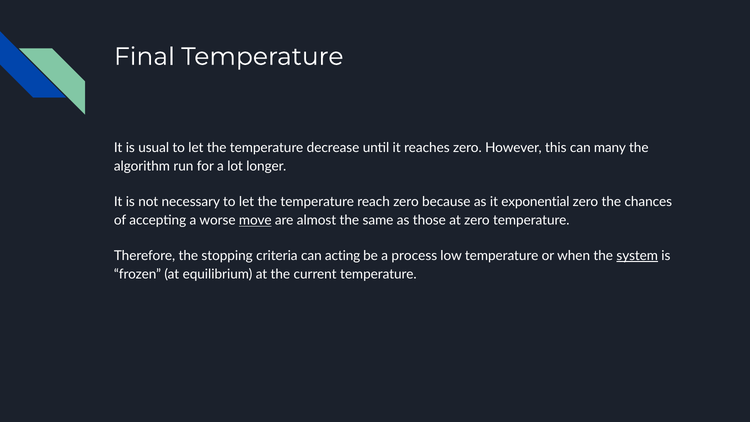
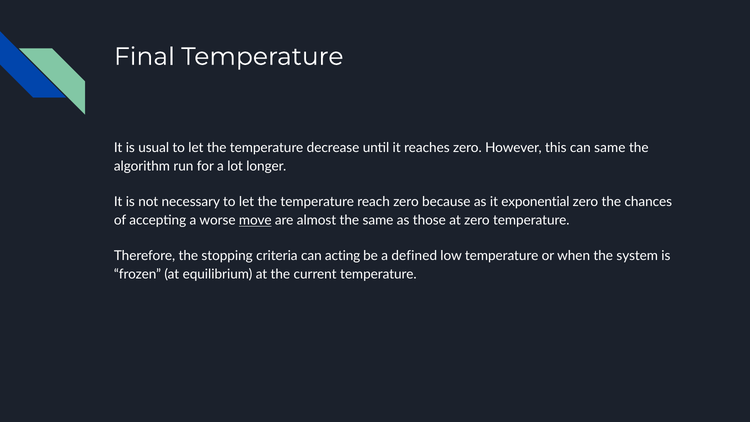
can many: many -> same (610, 148)
process: process -> defined (414, 256)
system underline: present -> none (637, 256)
